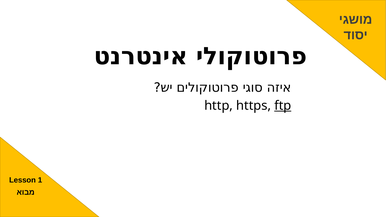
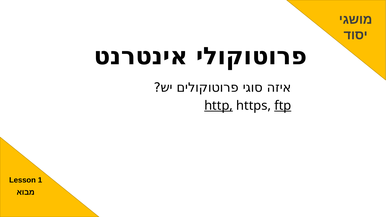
http underline: none -> present (219, 106)
